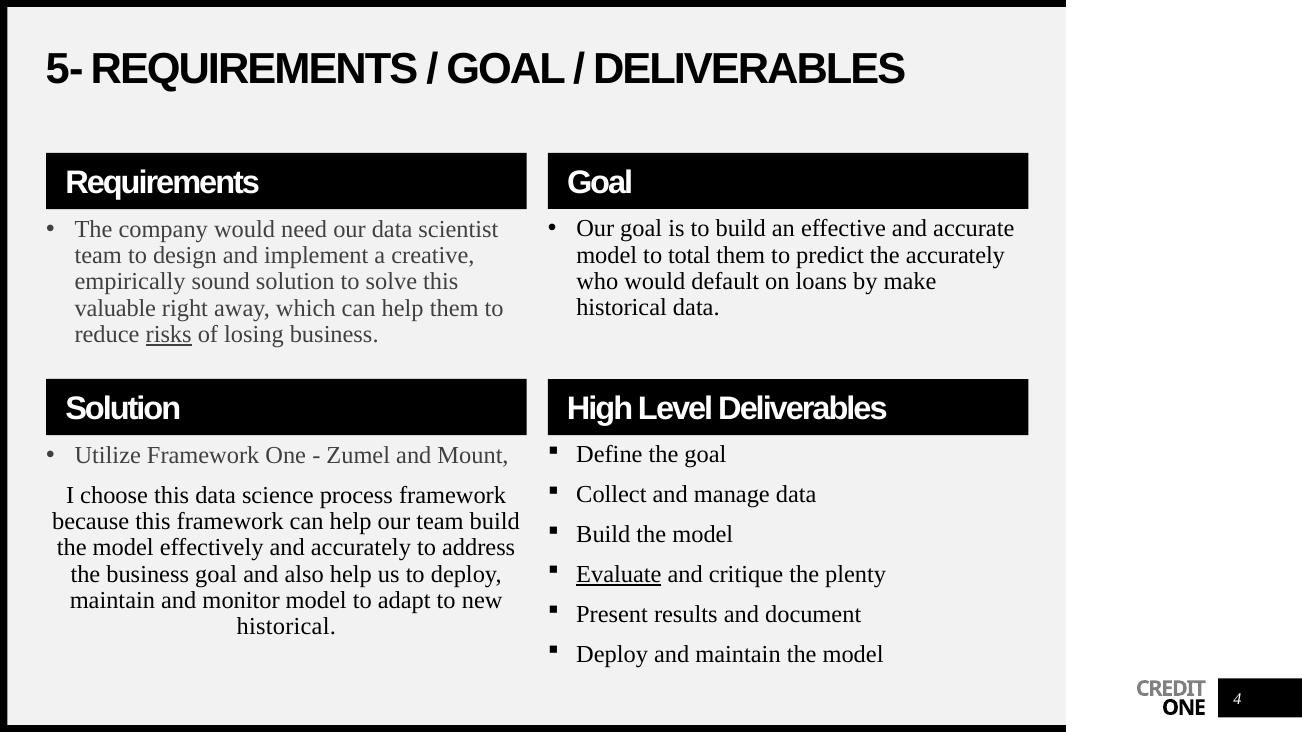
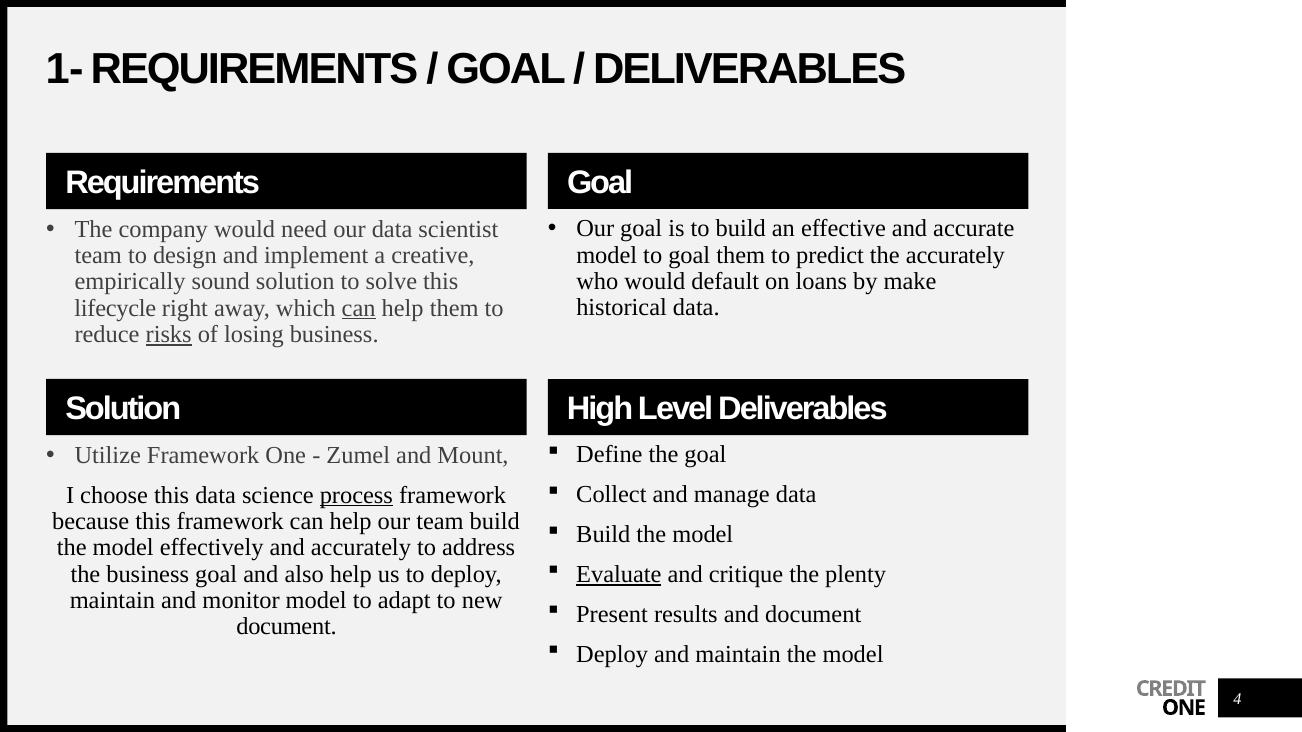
5-: 5- -> 1- (65, 69)
to total: total -> goal (689, 255)
valuable: valuable -> lifecycle (115, 308)
can underline: none -> present (359, 308)
process underline: none -> present (356, 495)
historical: historical -> document (286, 627)
